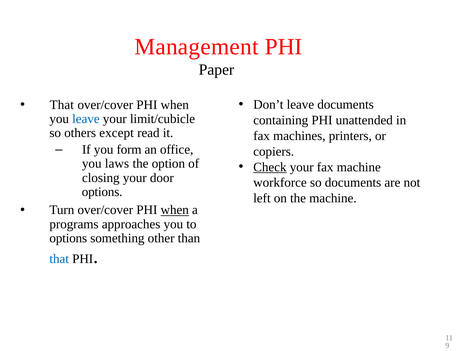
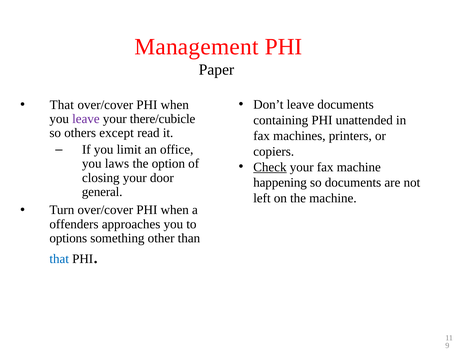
leave colour: blue -> purple (86, 119)
limit/cubicle: limit/cubicle -> there/cubicle (163, 119)
form: form -> limit (129, 150)
workforce: workforce -> happening (280, 183)
options: options -> general (102, 192)
when underline: present -> none (175, 210)
programs: programs -> offenders (74, 224)
